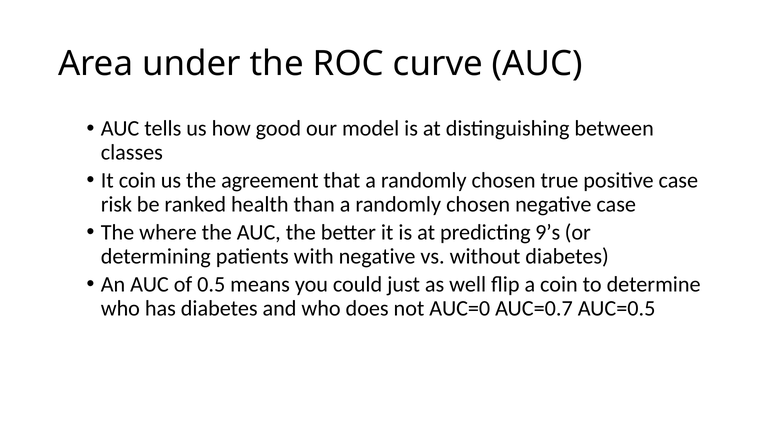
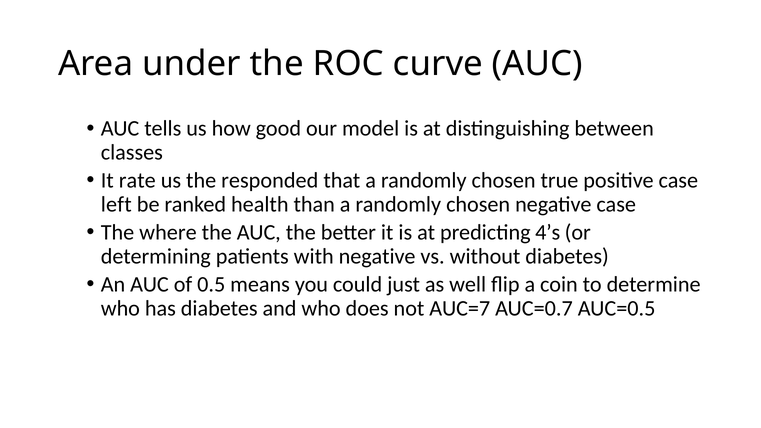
It coin: coin -> rate (137, 181)
agreement: agreement -> responded (270, 181)
risk: risk -> left (116, 205)
9’s: 9’s -> 4’s (548, 232)
AUC=0: AUC=0 -> AUC=7 (460, 308)
